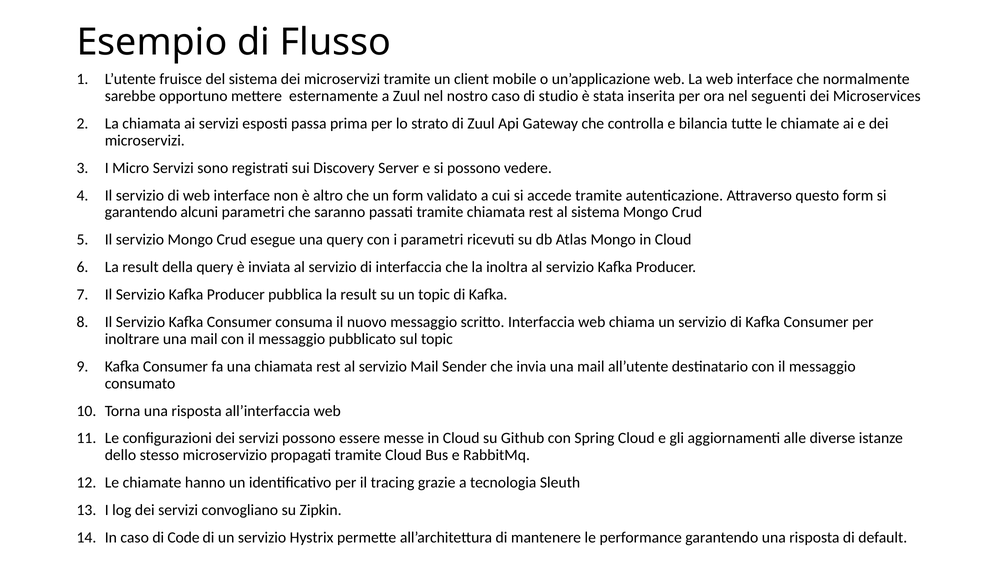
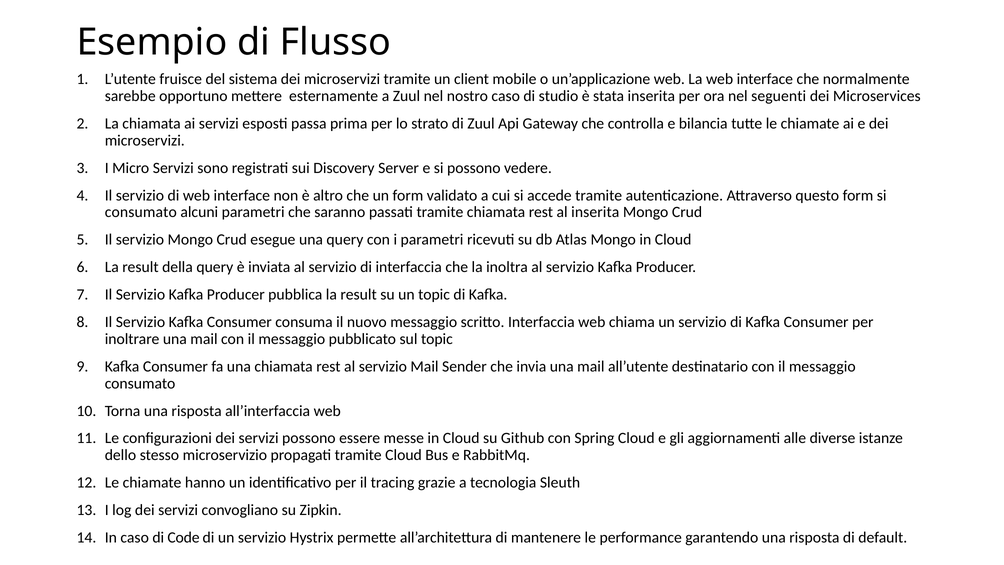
garantendo: garantendo -> consumato (141, 212)
al sistema: sistema -> inserita (595, 212)
